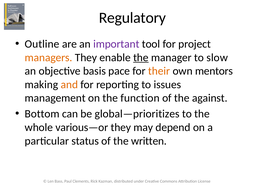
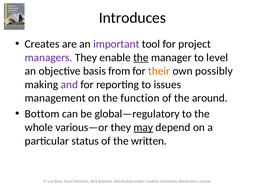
Regulatory: Regulatory -> Introduces (132, 18)
Outline: Outline -> Creates (42, 44)
managers colour: orange -> purple (49, 58)
slow: slow -> level (217, 58)
pace: pace -> from (119, 71)
mentors: mentors -> possibly (214, 71)
and colour: orange -> purple (69, 85)
against: against -> around (210, 98)
global—prioritizes: global—prioritizes -> global—regulatory (137, 114)
may underline: none -> present (143, 128)
